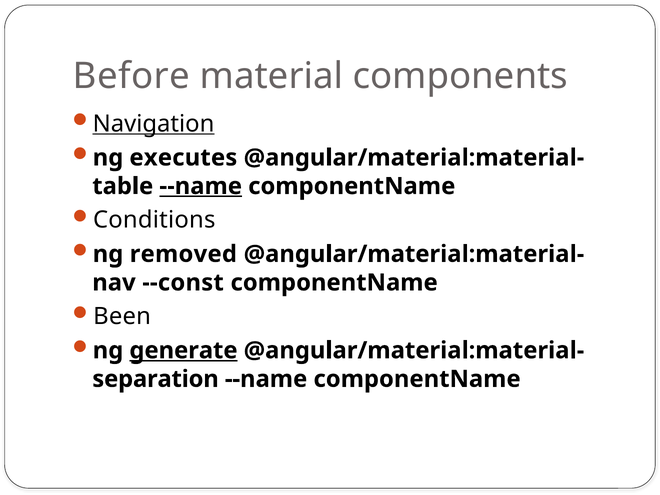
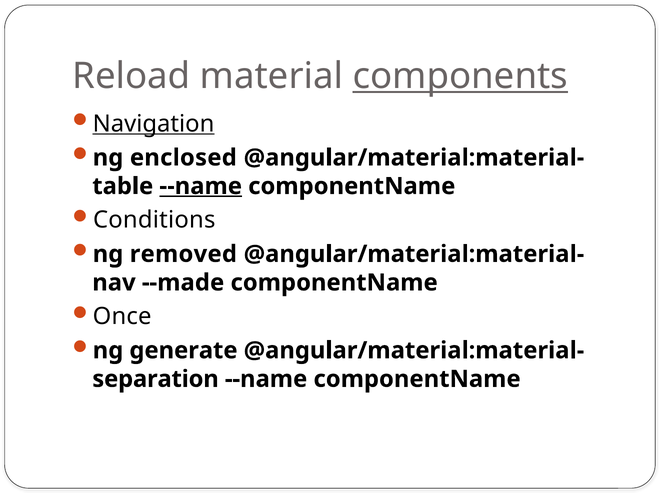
Before: Before -> Reload (131, 76)
components underline: none -> present (460, 76)
executes: executes -> enclosed (183, 158)
--const: --const -> --made (183, 283)
Been: Been -> Once (122, 317)
generate underline: present -> none (183, 350)
